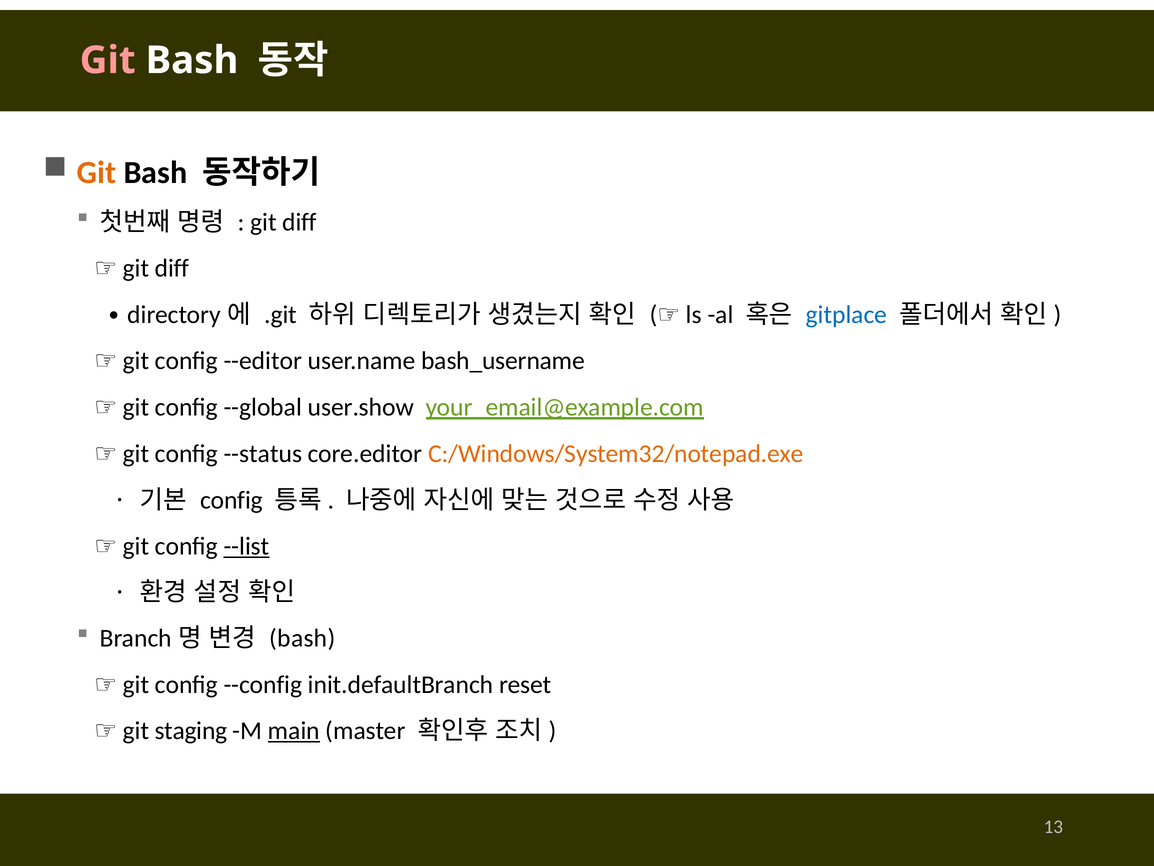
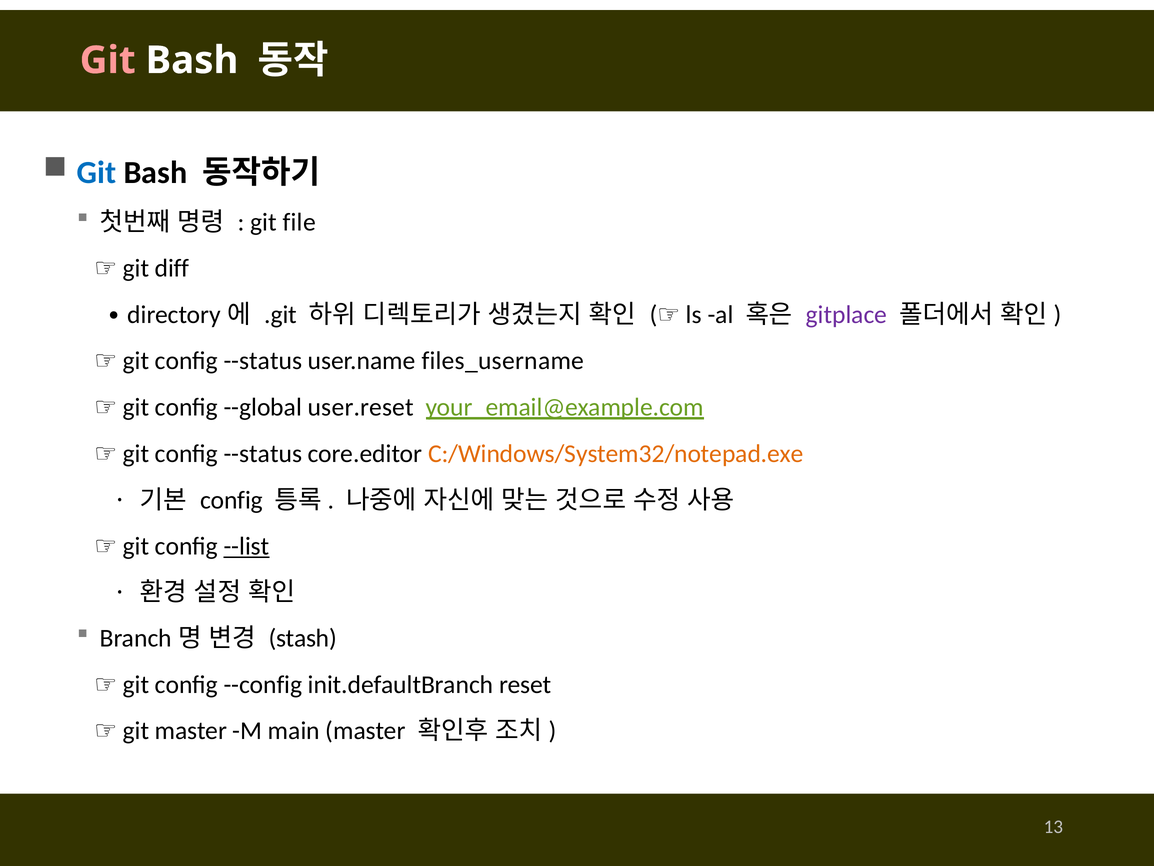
Git colour: orange -> blue (97, 173)
git diff: diff -> file (299, 222)
gitplace colour: blue -> purple (846, 314)
--editor: --editor -> --status (263, 361)
bash_username: bash_username -> files_username (503, 361)
user.show: user.show -> user.reset (361, 407)
bash: bash -> stash (303, 638)
staging: staging -> master (191, 730)
main underline: present -> none (294, 730)
